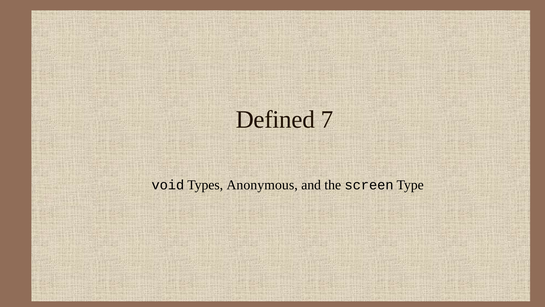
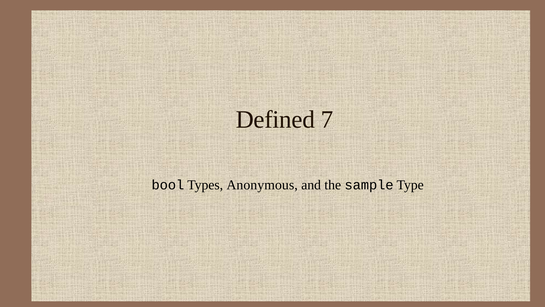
void: void -> bool (168, 185)
screen: screen -> sample (369, 185)
